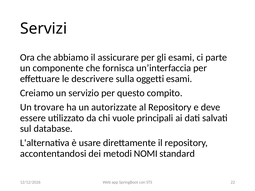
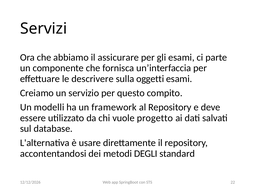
trovare: trovare -> modelli (49, 107)
autorizzate: autorizzate -> framework (114, 107)
principali: principali -> progetto (155, 118)
NOMI: NOMI -> DEGLI (146, 154)
